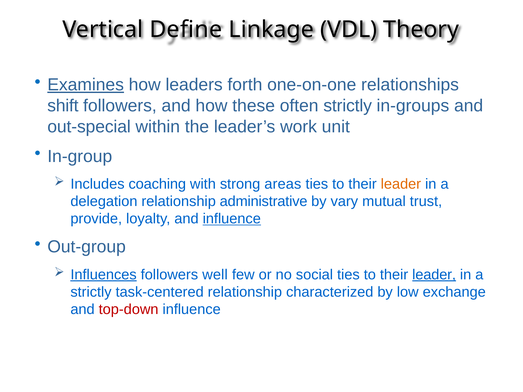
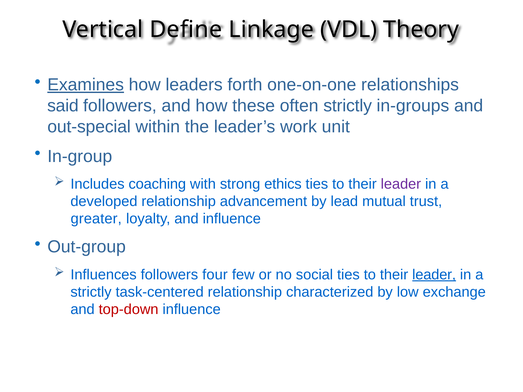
shift: shift -> said (63, 106)
areas: areas -> ethics (283, 184)
leader colour: orange -> purple (401, 184)
delegation: delegation -> developed (104, 201)
administrative: administrative -> advancement (264, 201)
vary: vary -> lead (344, 201)
provide: provide -> greater (96, 219)
influence underline: present -> none (232, 219)
Influences underline: present -> none (104, 275)
well: well -> four (215, 275)
